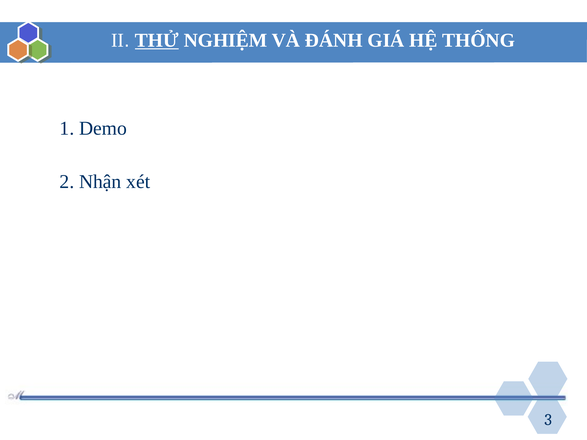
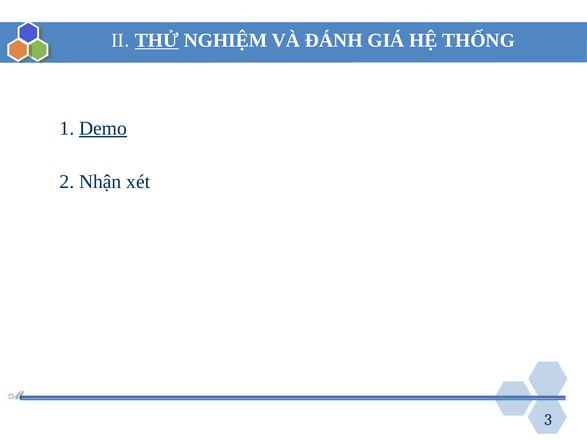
Demo underline: none -> present (103, 128)
